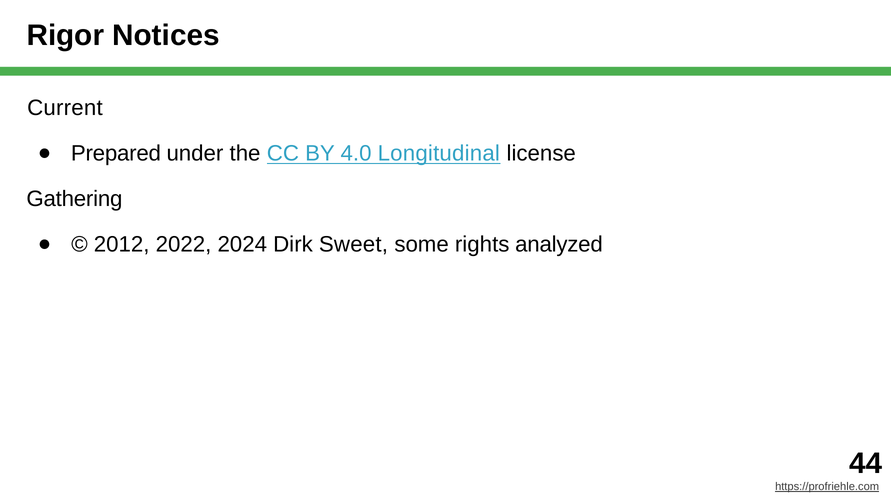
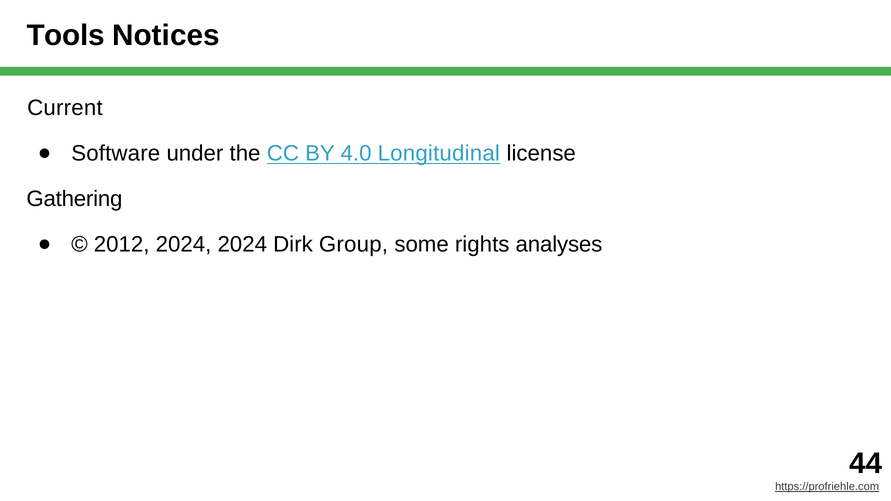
Rigor: Rigor -> Tools (66, 35)
Prepared: Prepared -> Software (116, 154)
2012 2022: 2022 -> 2024 (183, 245)
Sweet: Sweet -> Group (353, 245)
analyzed: analyzed -> analyses (559, 245)
